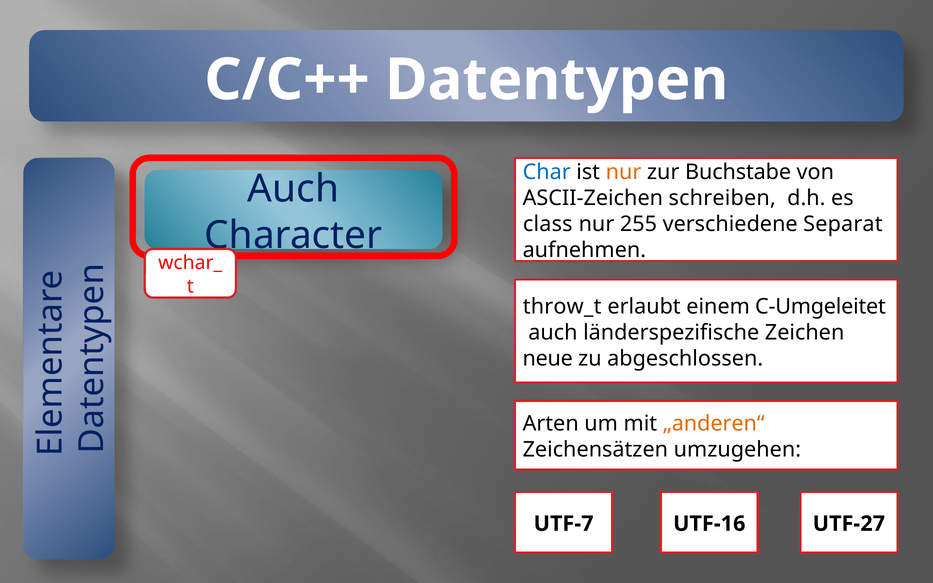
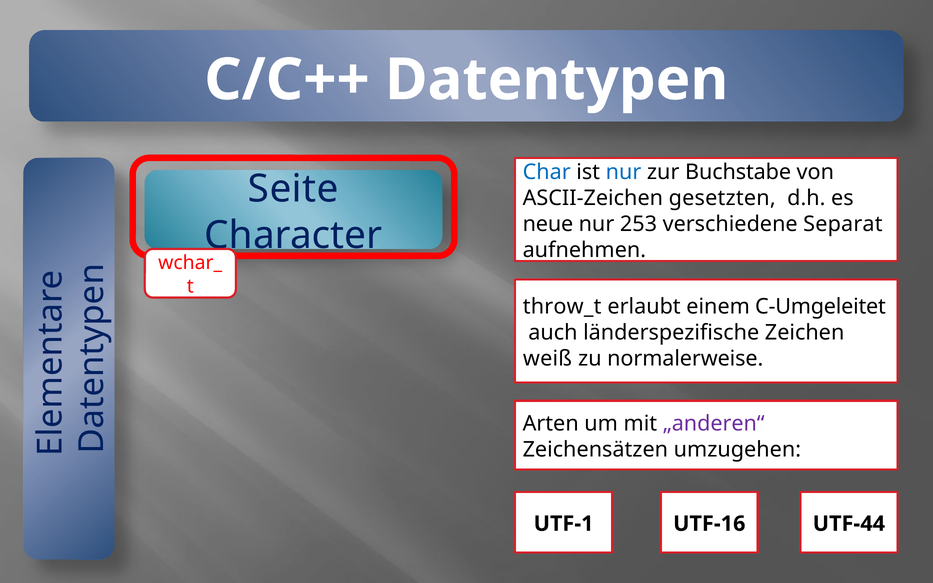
nur colour: orange -> blue (624, 172)
Auch: Auch -> Seite (293, 189)
schreiben: schreiben -> gesetzten (722, 198)
class: class -> neue (548, 224)
255: 255 -> 253 (638, 224)
neue: neue -> weiß (547, 358)
abgeschlossen: abgeschlossen -> normalerweise (685, 358)
„anderen“ colour: orange -> purple (714, 424)
UTF-7: UTF-7 -> UTF-1 (564, 523)
UTF-27: UTF-27 -> UTF-44 (849, 523)
